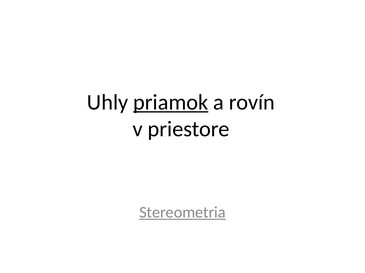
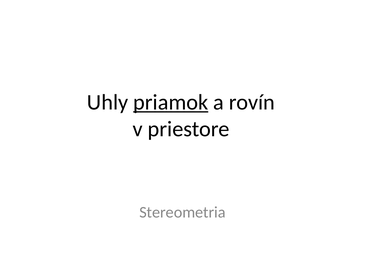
Stereometria underline: present -> none (182, 213)
